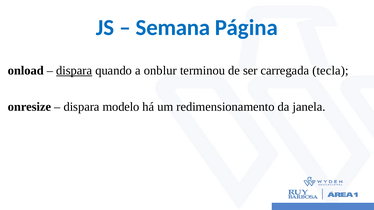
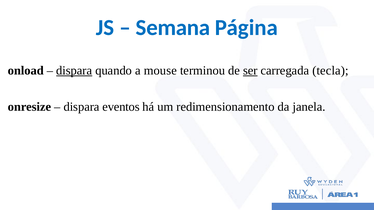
onblur: onblur -> mouse (160, 71)
ser underline: none -> present (250, 71)
modelo: modelo -> eventos (121, 107)
